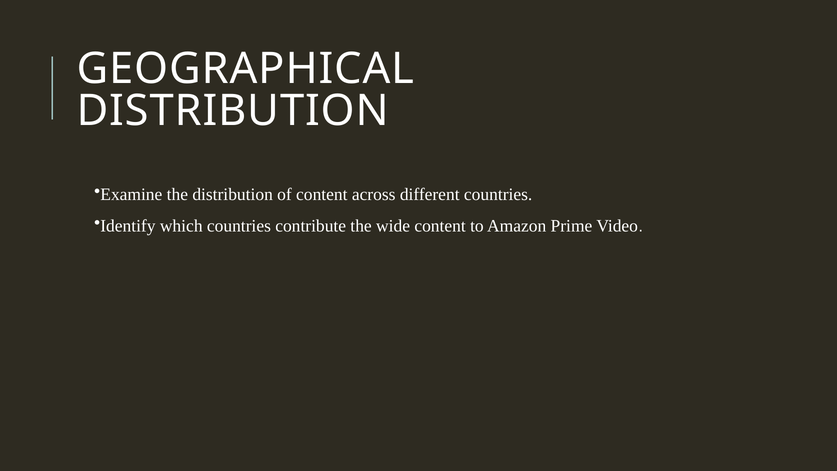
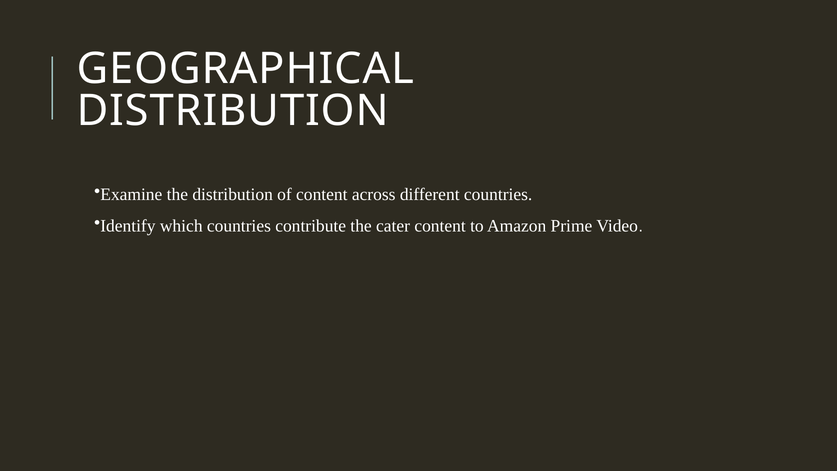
wide: wide -> cater (393, 226)
